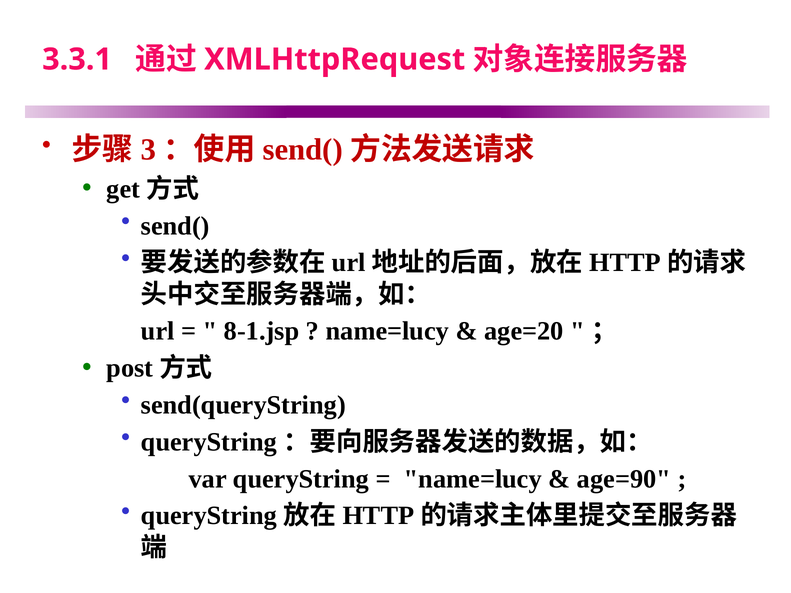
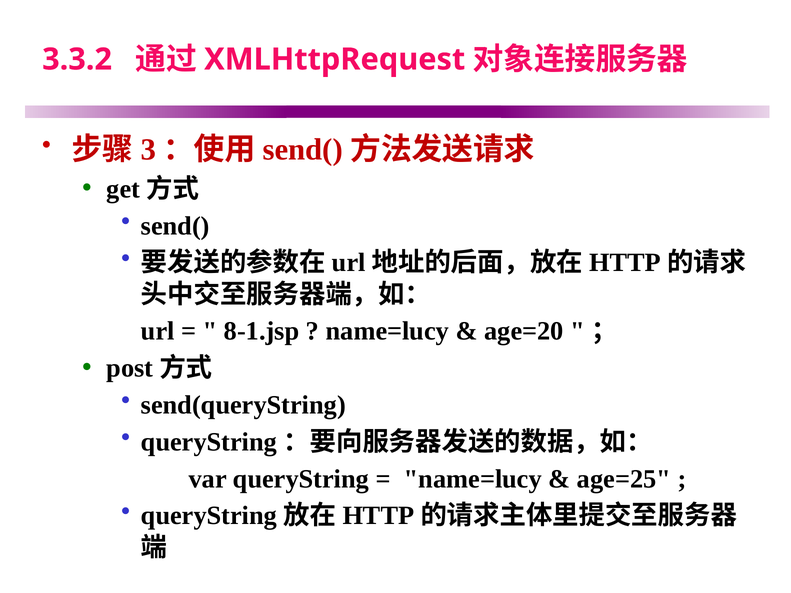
3.3.1: 3.3.1 -> 3.3.2 (77, 59)
age=90: age=90 -> age=25 (624, 479)
